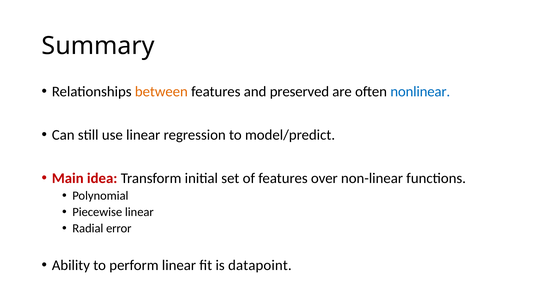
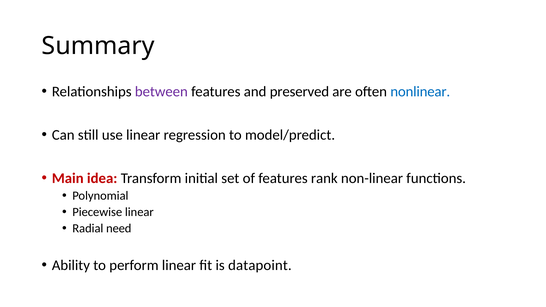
between colour: orange -> purple (161, 92)
over: over -> rank (324, 178)
error: error -> need (119, 229)
